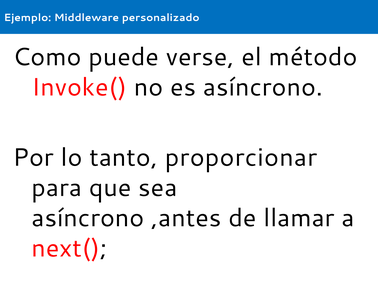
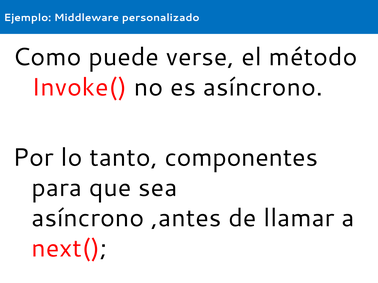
proporcionar: proporcionar -> componentes (241, 158)
